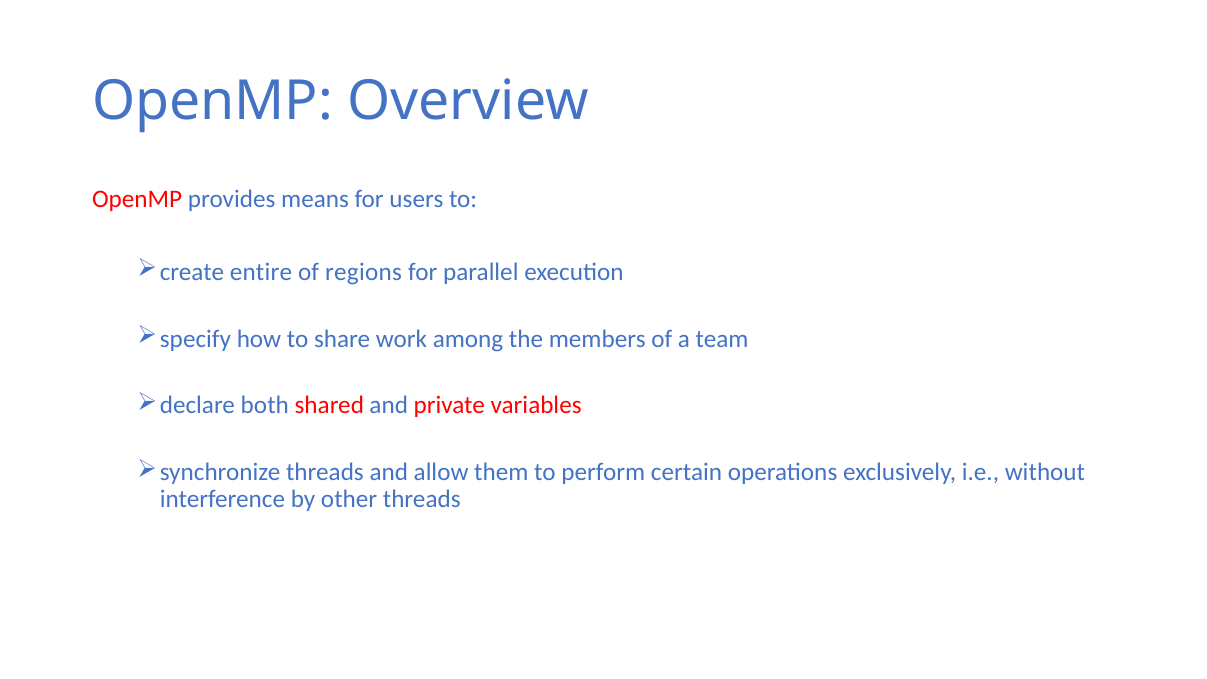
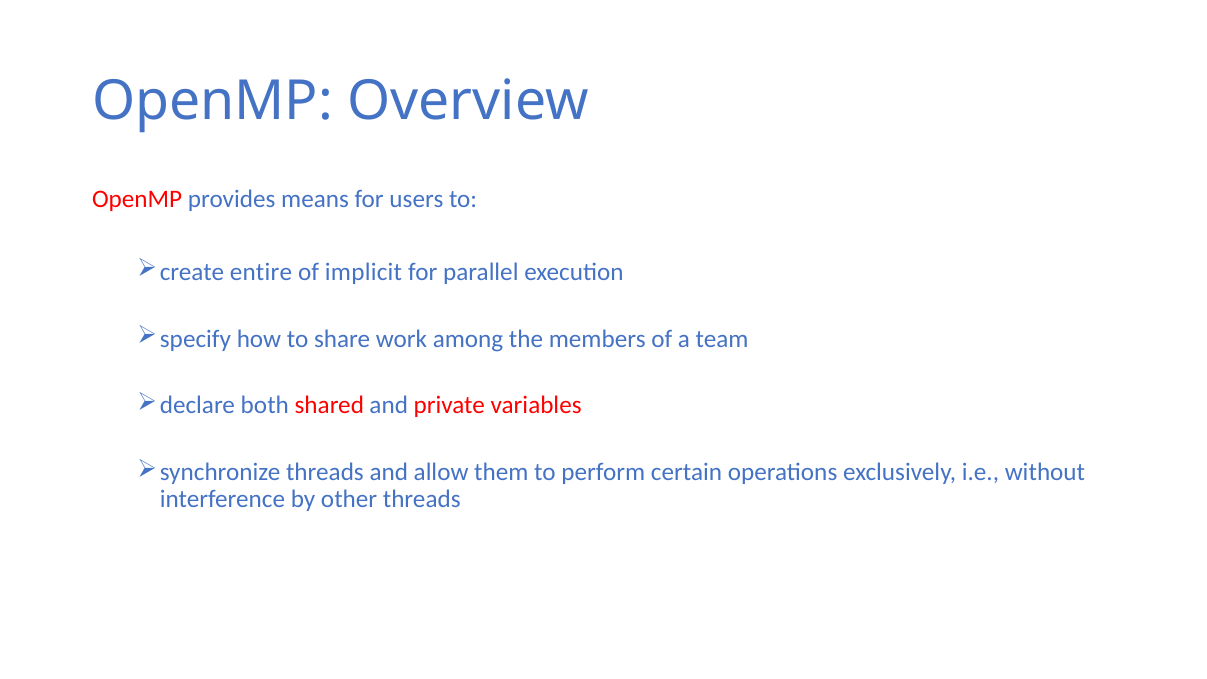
regions: regions -> implicit (364, 272)
